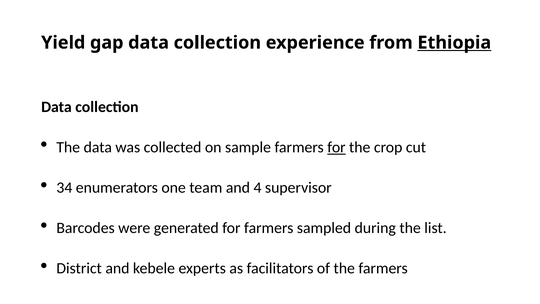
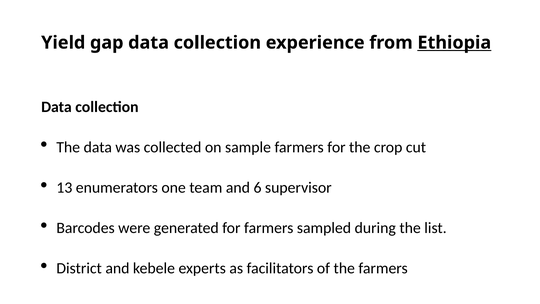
for underline: present -> none (336, 147)
34: 34 -> 13 (64, 188)
4: 4 -> 6 (257, 188)
